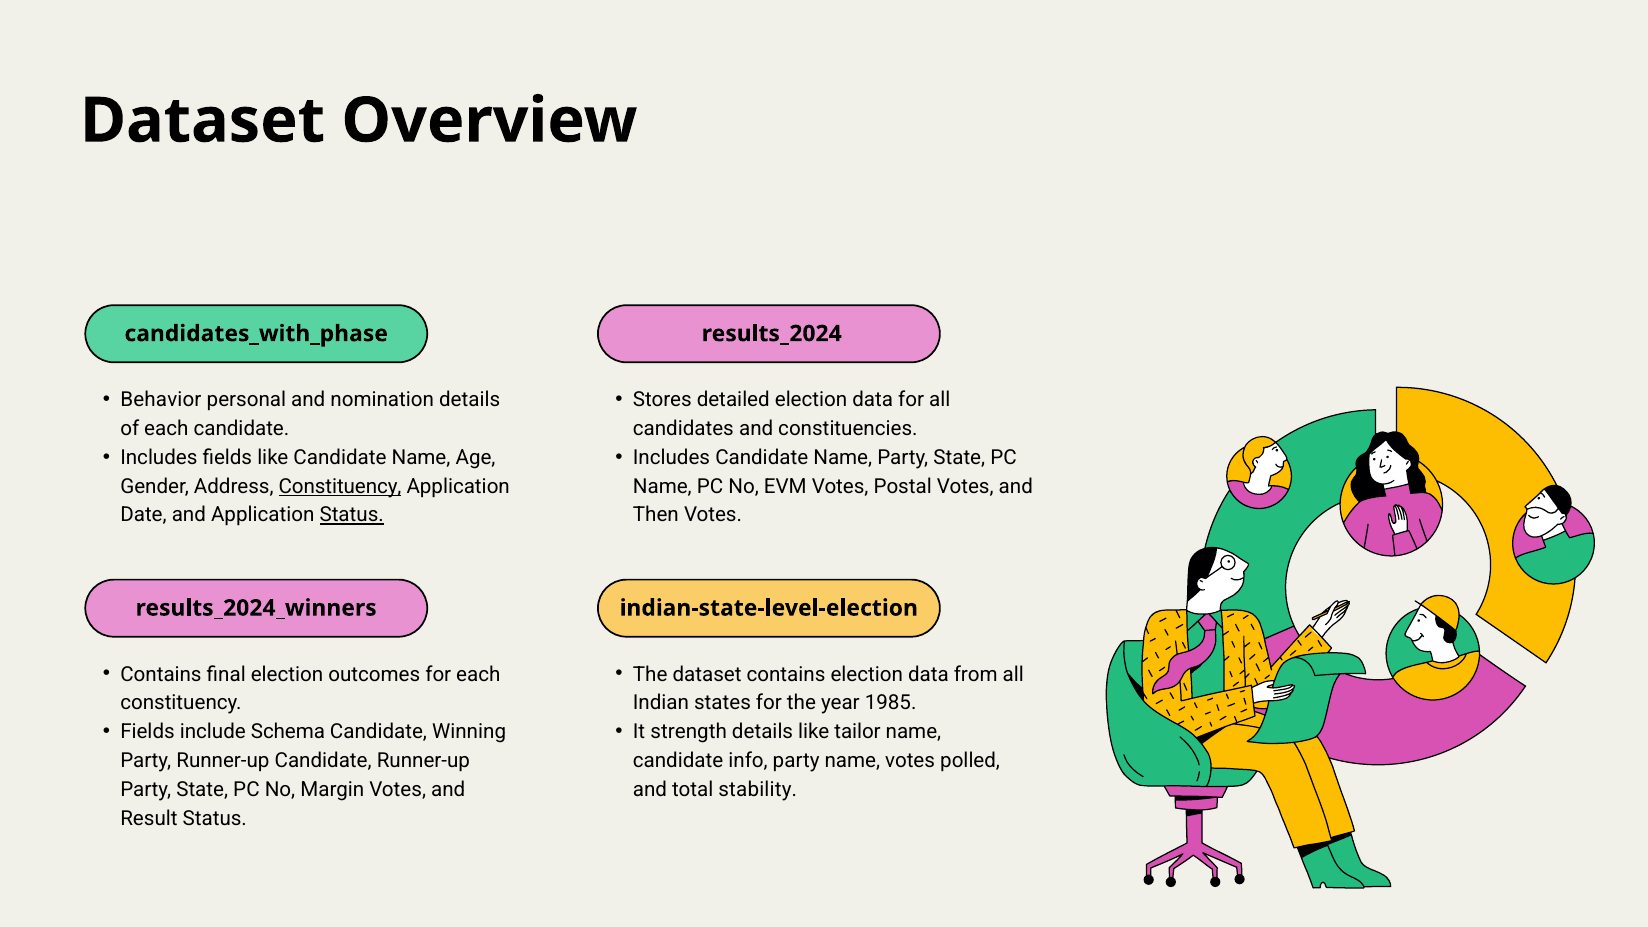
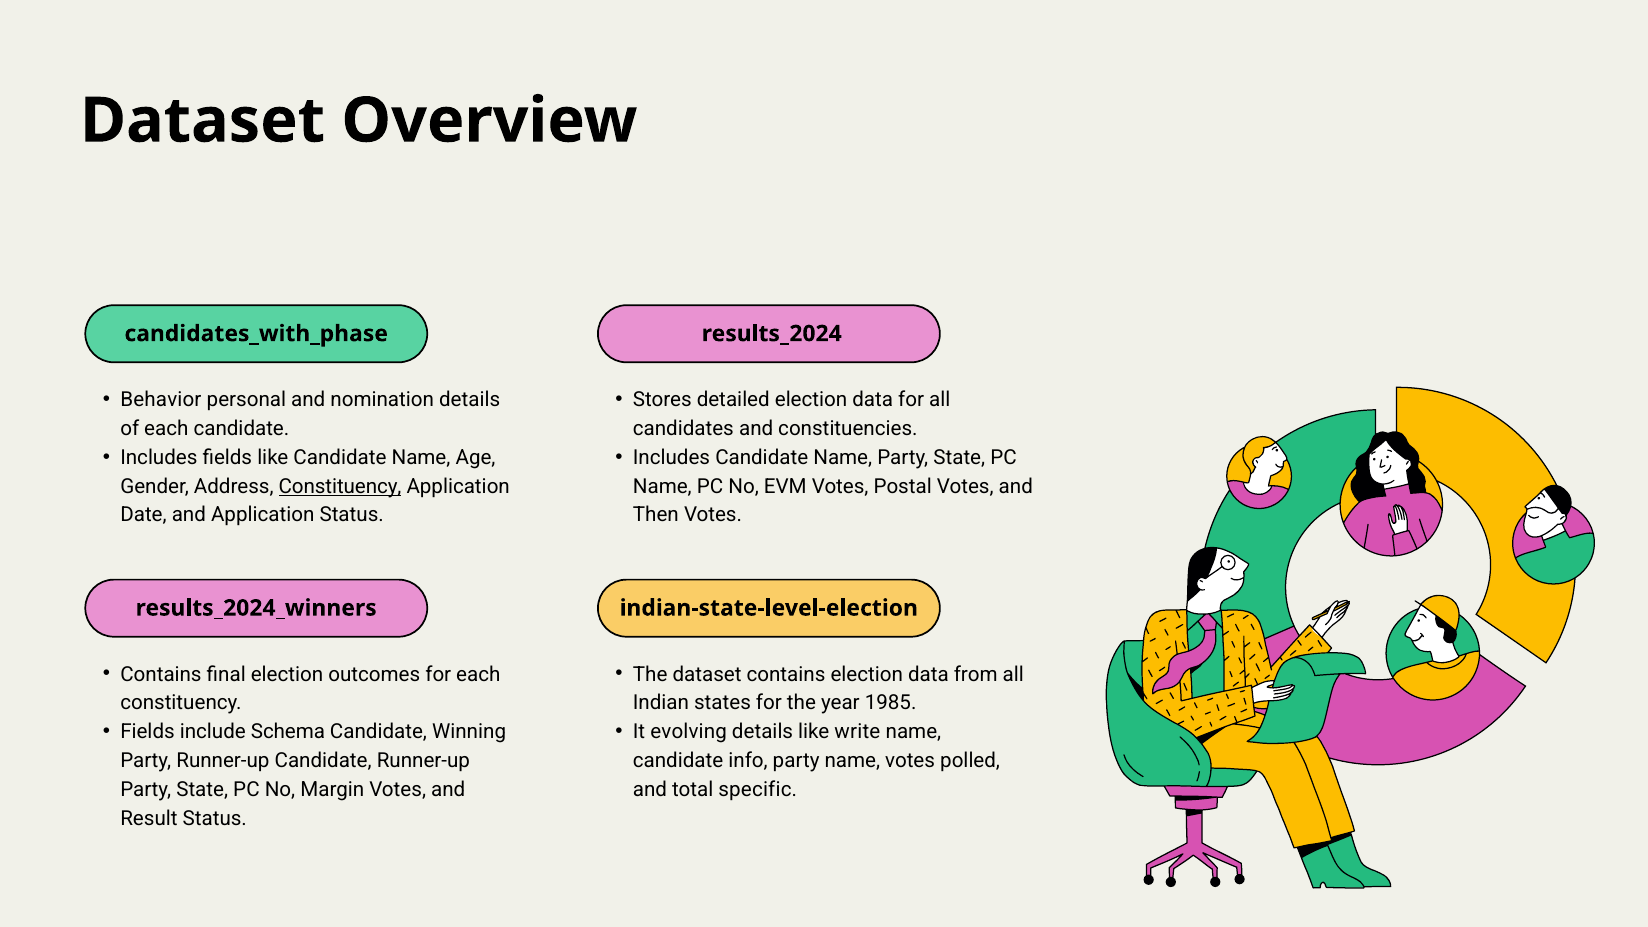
Status underline: present -> none (352, 515)
strength: strength -> evolving (689, 732)
tailor: tailor -> write (857, 732)
stability: stability -> specific (758, 790)
